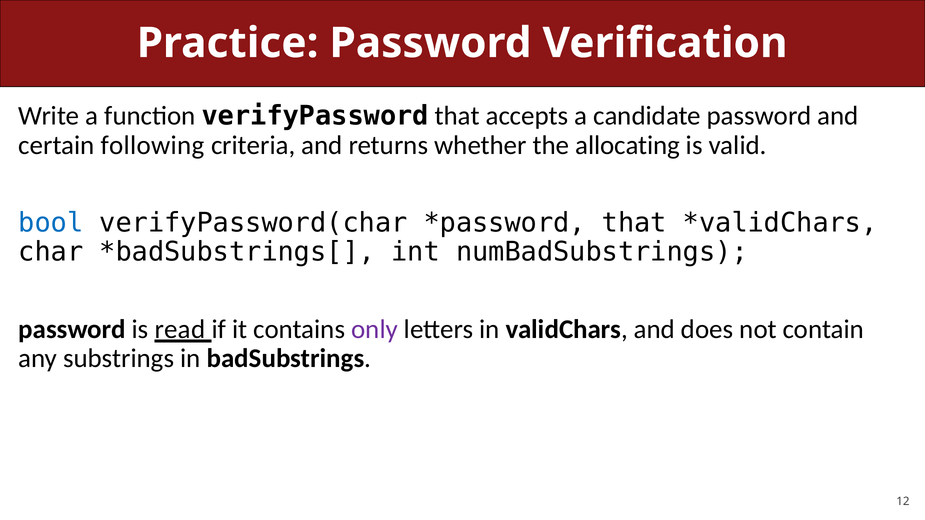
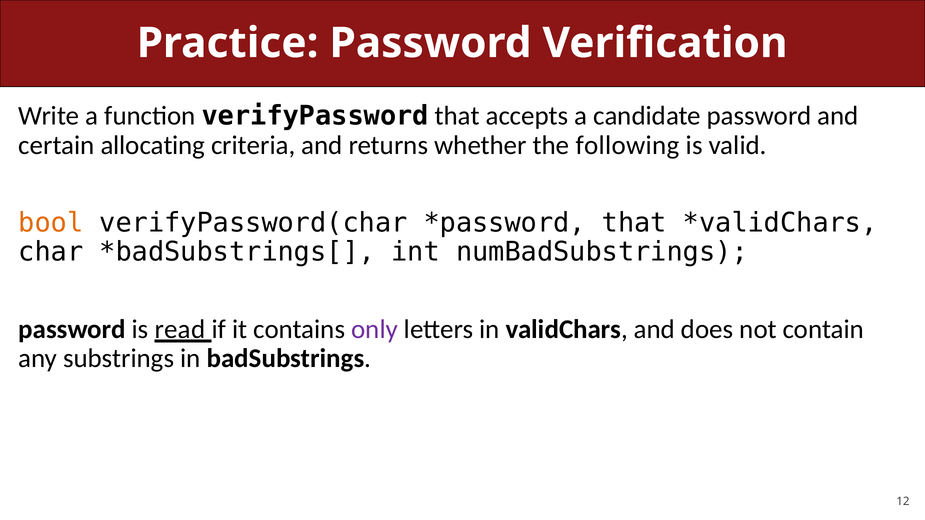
following: following -> allocating (153, 145)
allocating: allocating -> following (628, 145)
bool colour: blue -> orange (51, 223)
